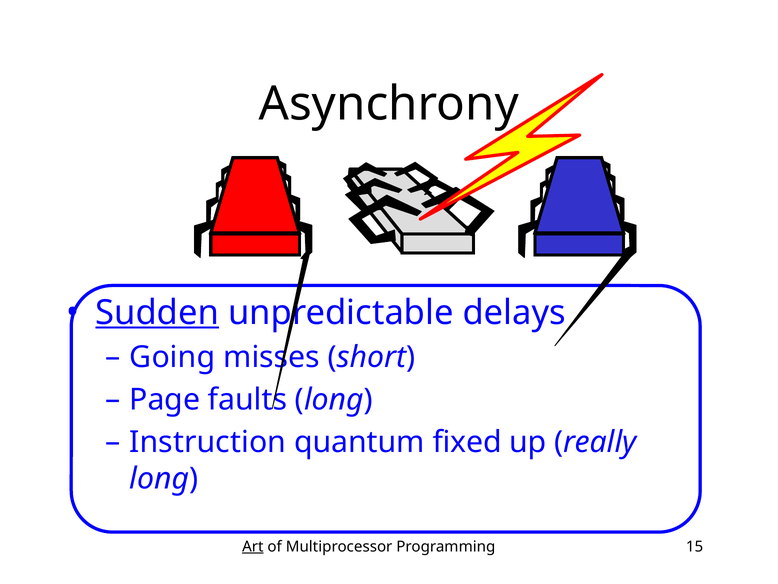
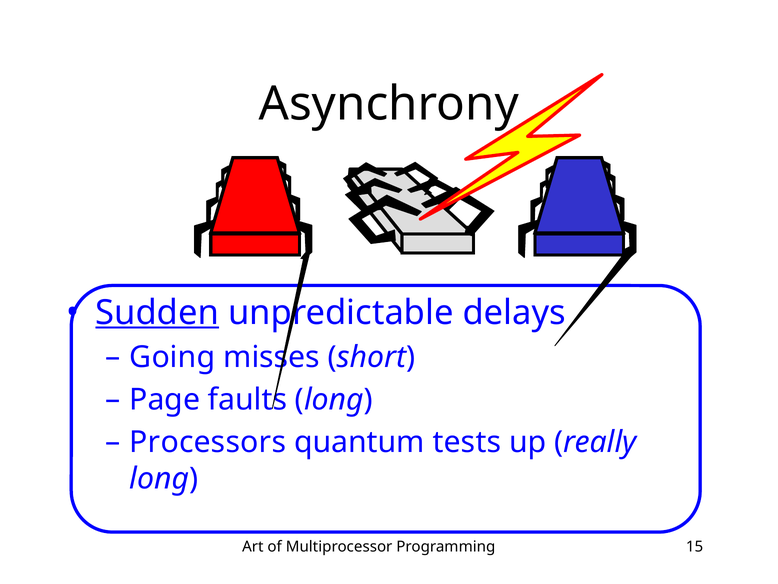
Instruction: Instruction -> Processors (208, 442)
fixed: fixed -> tests (467, 442)
Art underline: present -> none (253, 546)
